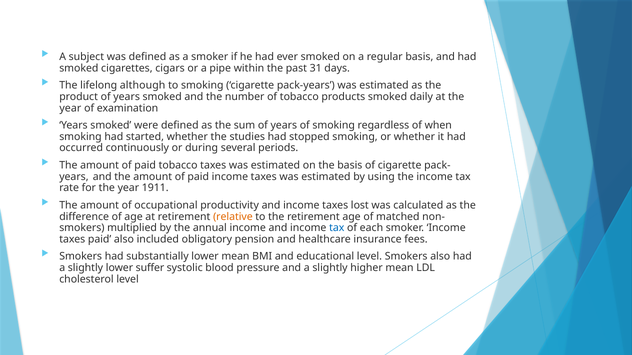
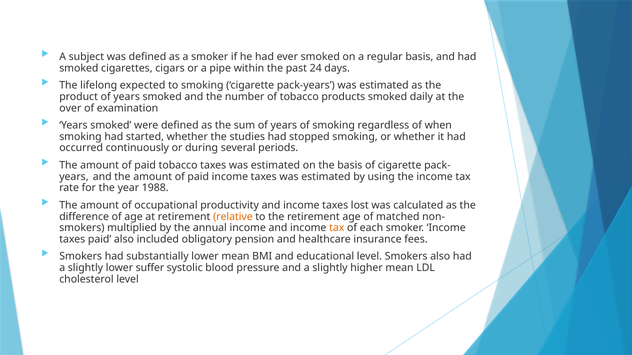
31: 31 -> 24 (316, 68)
although: although -> expected (143, 85)
year: year -> over (70, 108)
1911: 1911 -> 1988 (155, 188)
tax colour: blue -> orange (337, 228)
